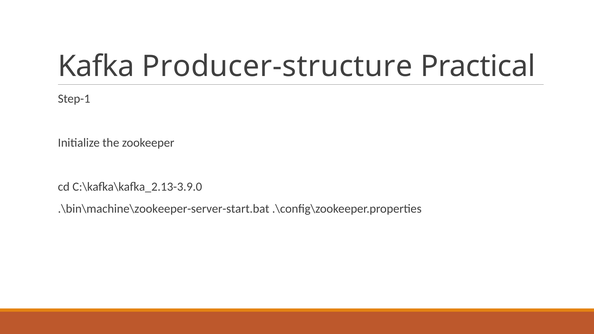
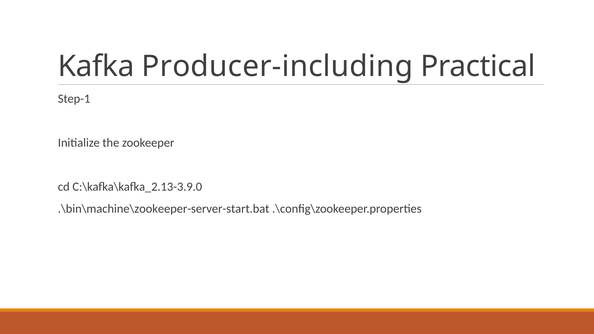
Producer-structure: Producer-structure -> Producer-including (277, 67)
